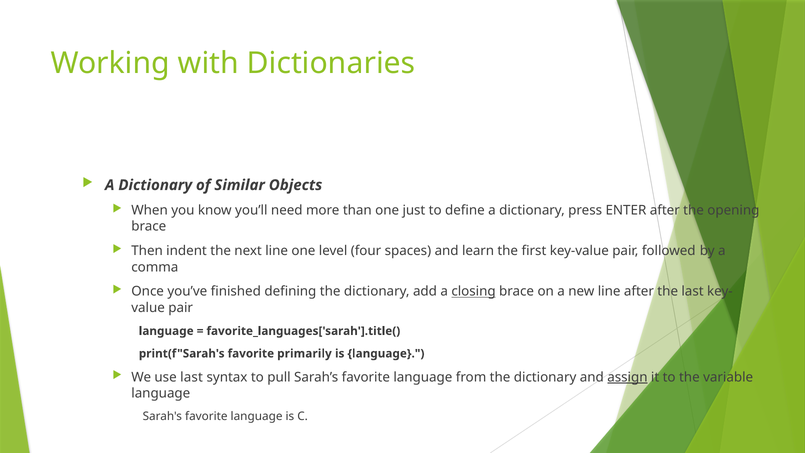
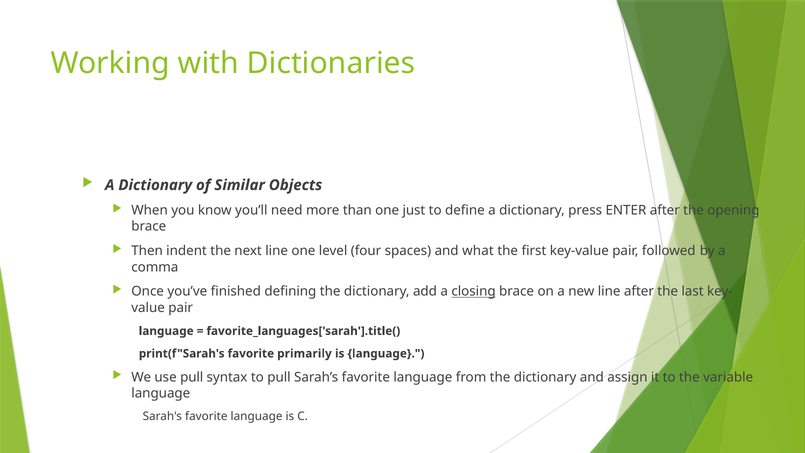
learn: learn -> what (478, 251)
use last: last -> pull (192, 377)
assign underline: present -> none (627, 377)
